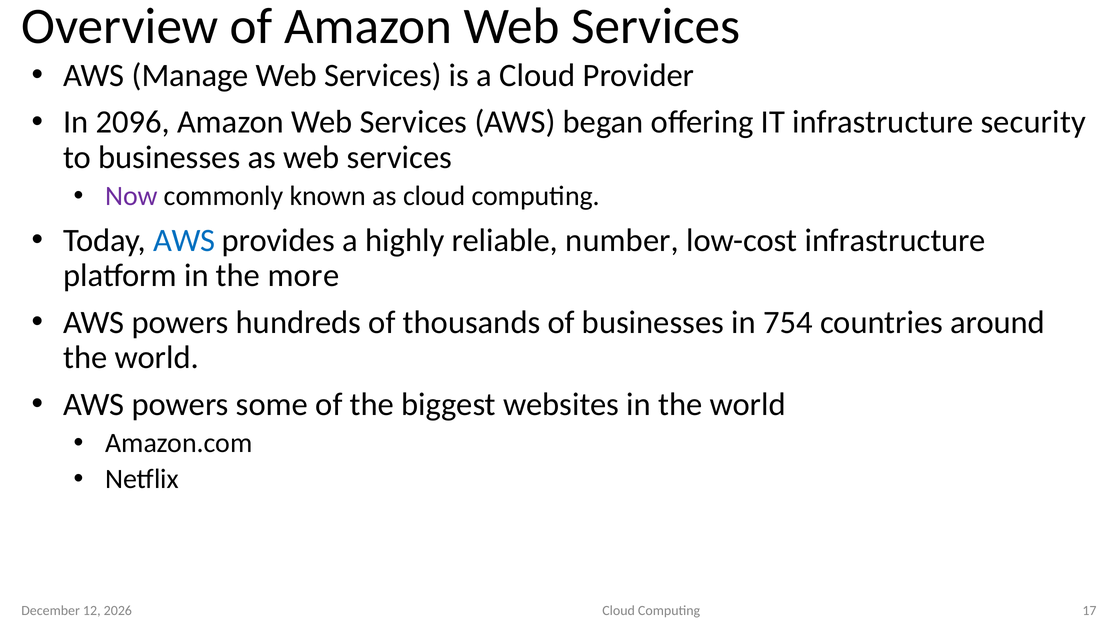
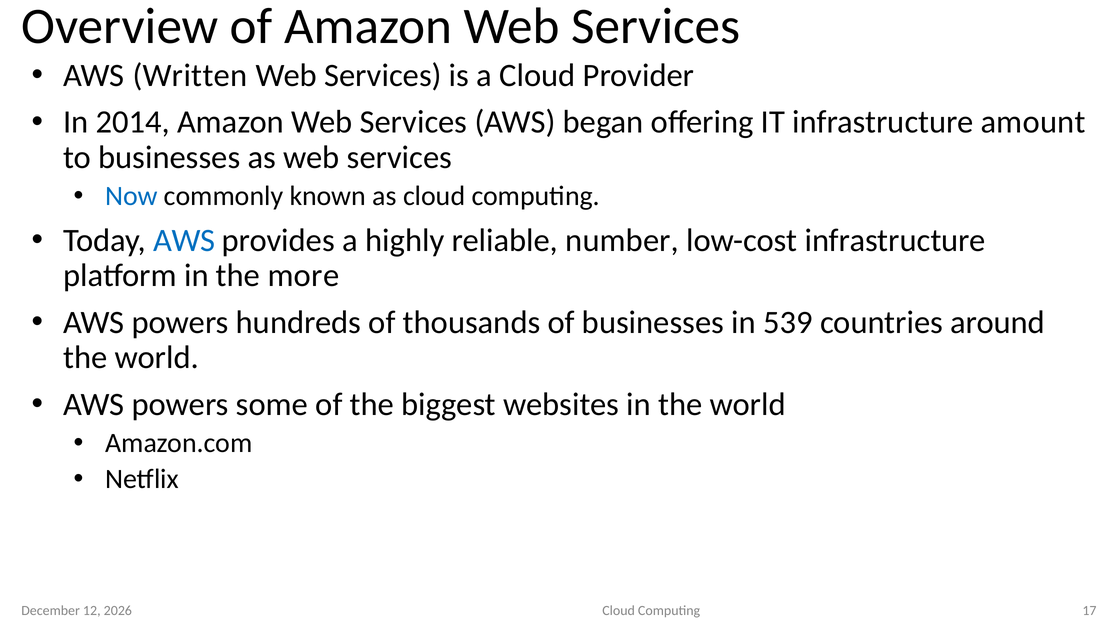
Manage: Manage -> Written (190, 75)
2096: 2096 -> 2014 (133, 122)
security: security -> amount (1033, 122)
Now colour: purple -> blue (131, 196)
754: 754 -> 539 (788, 322)
